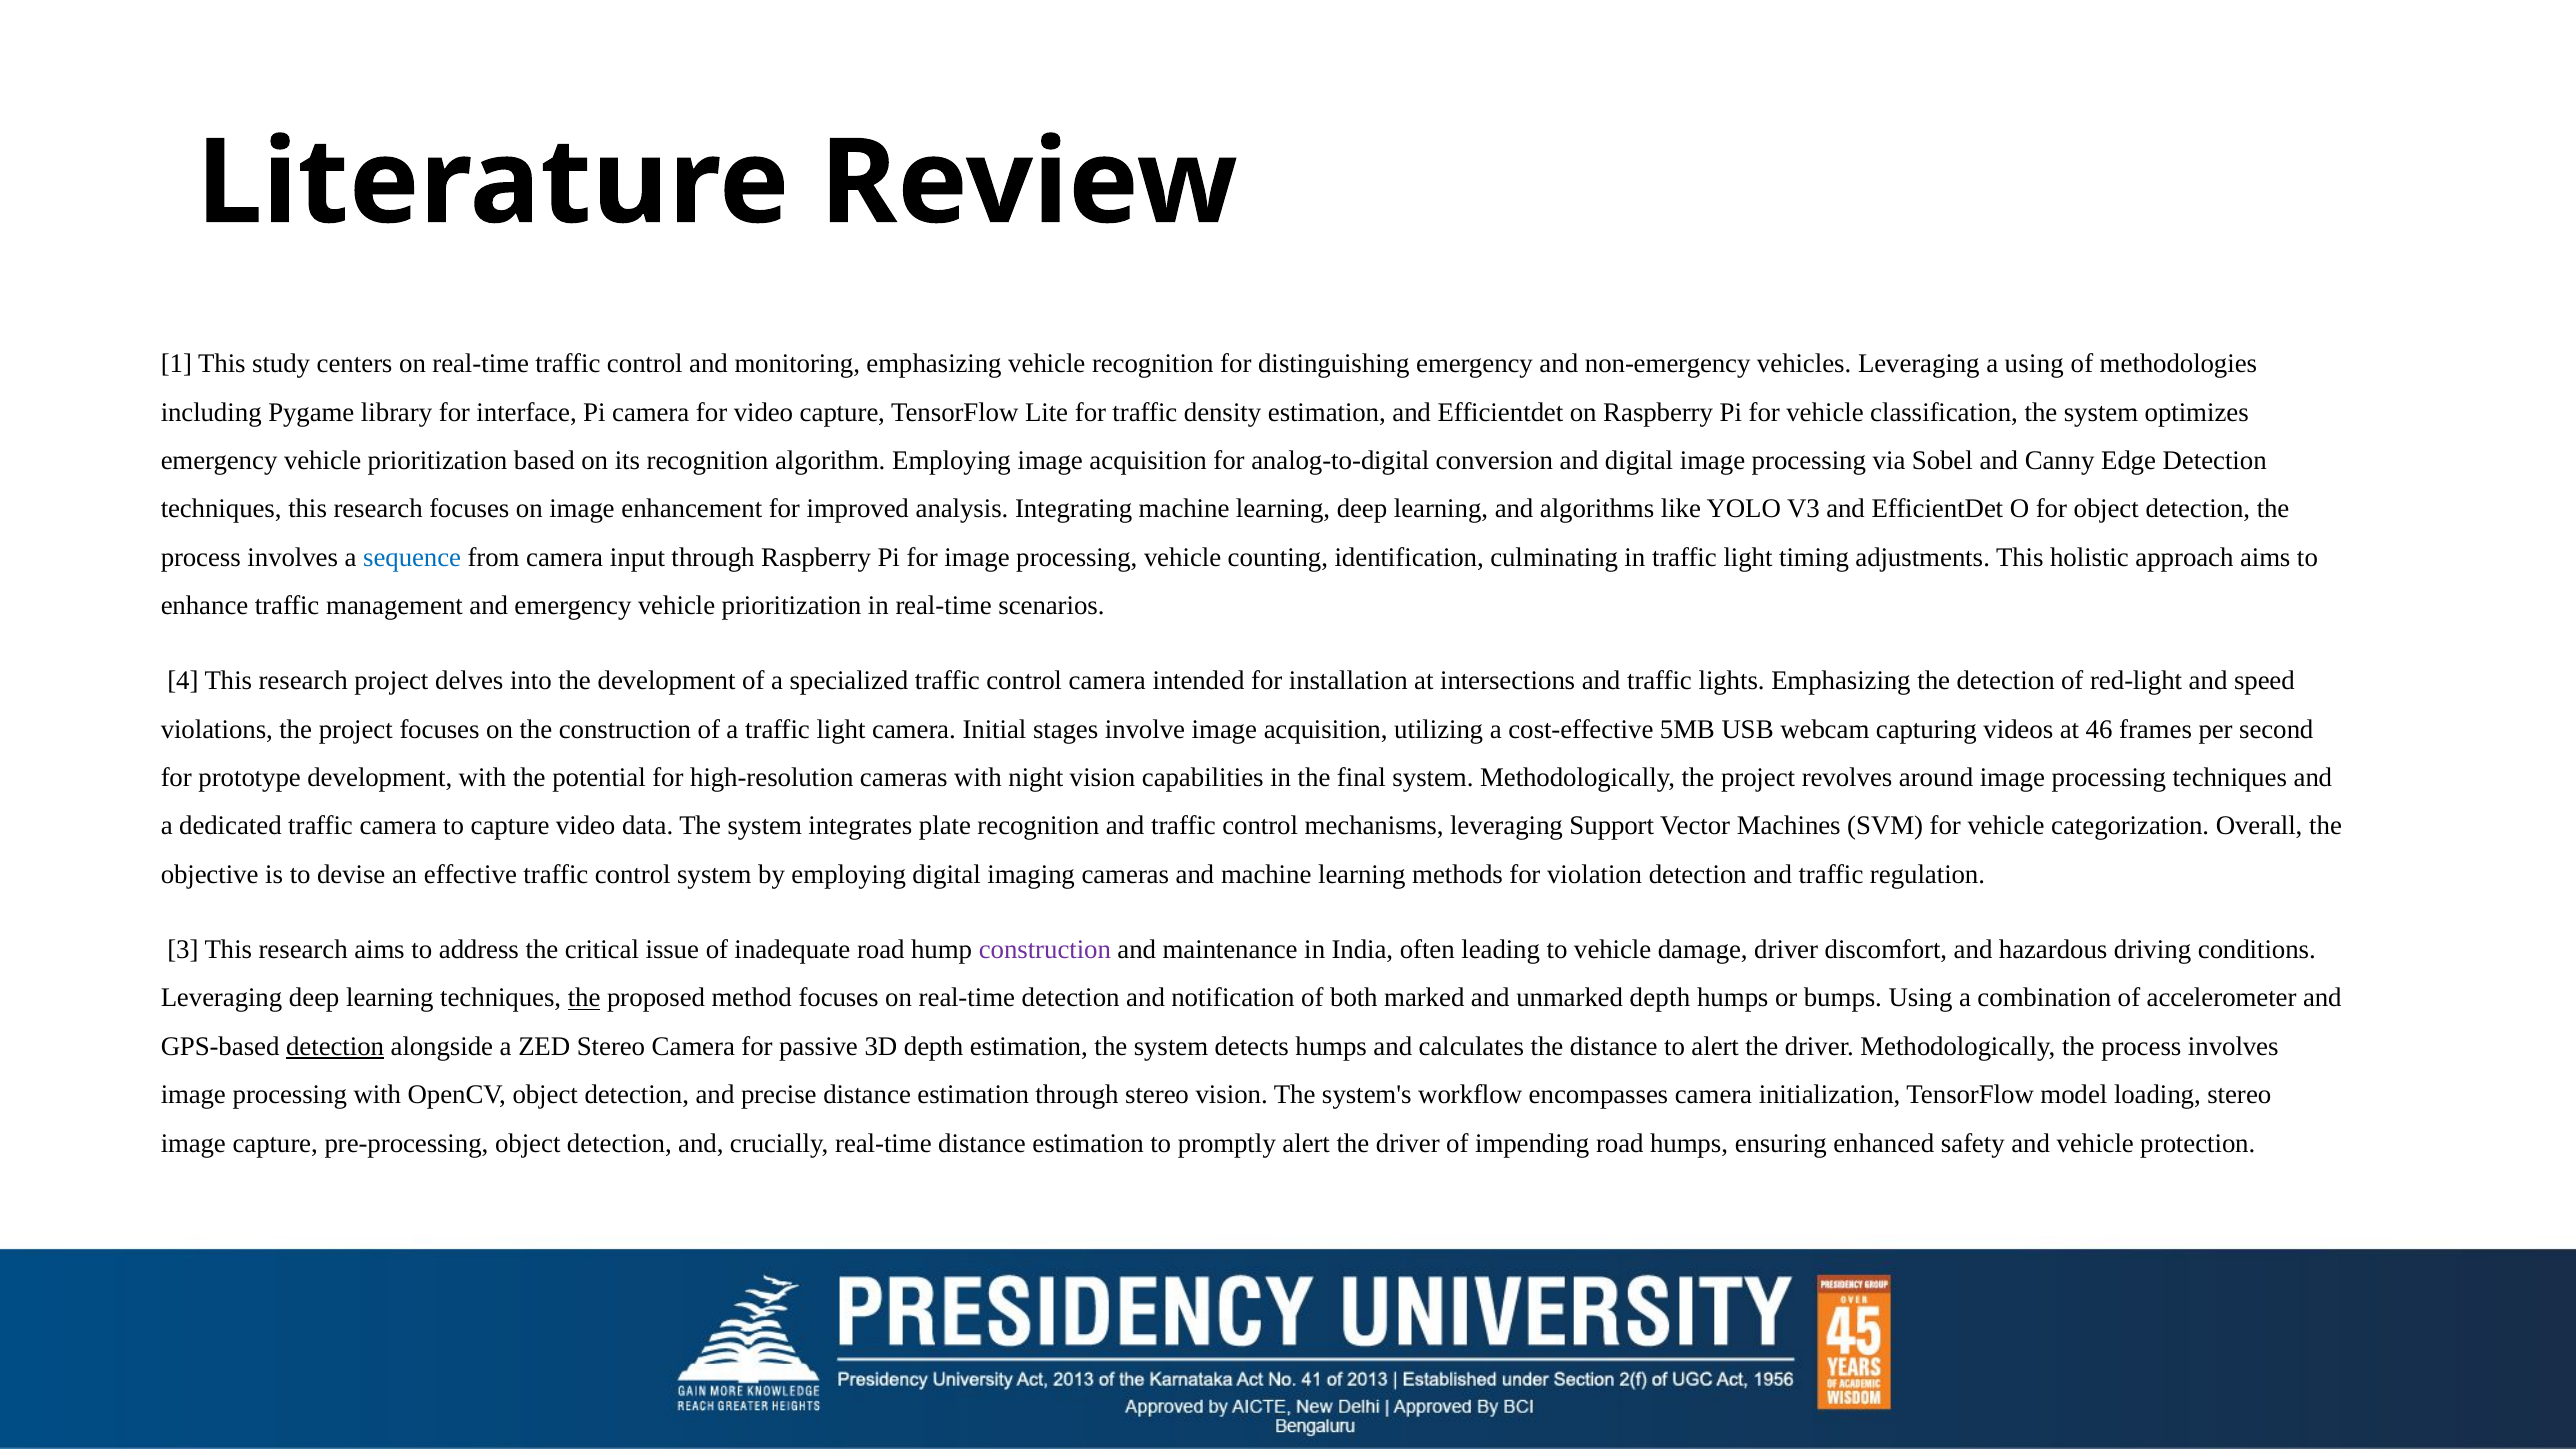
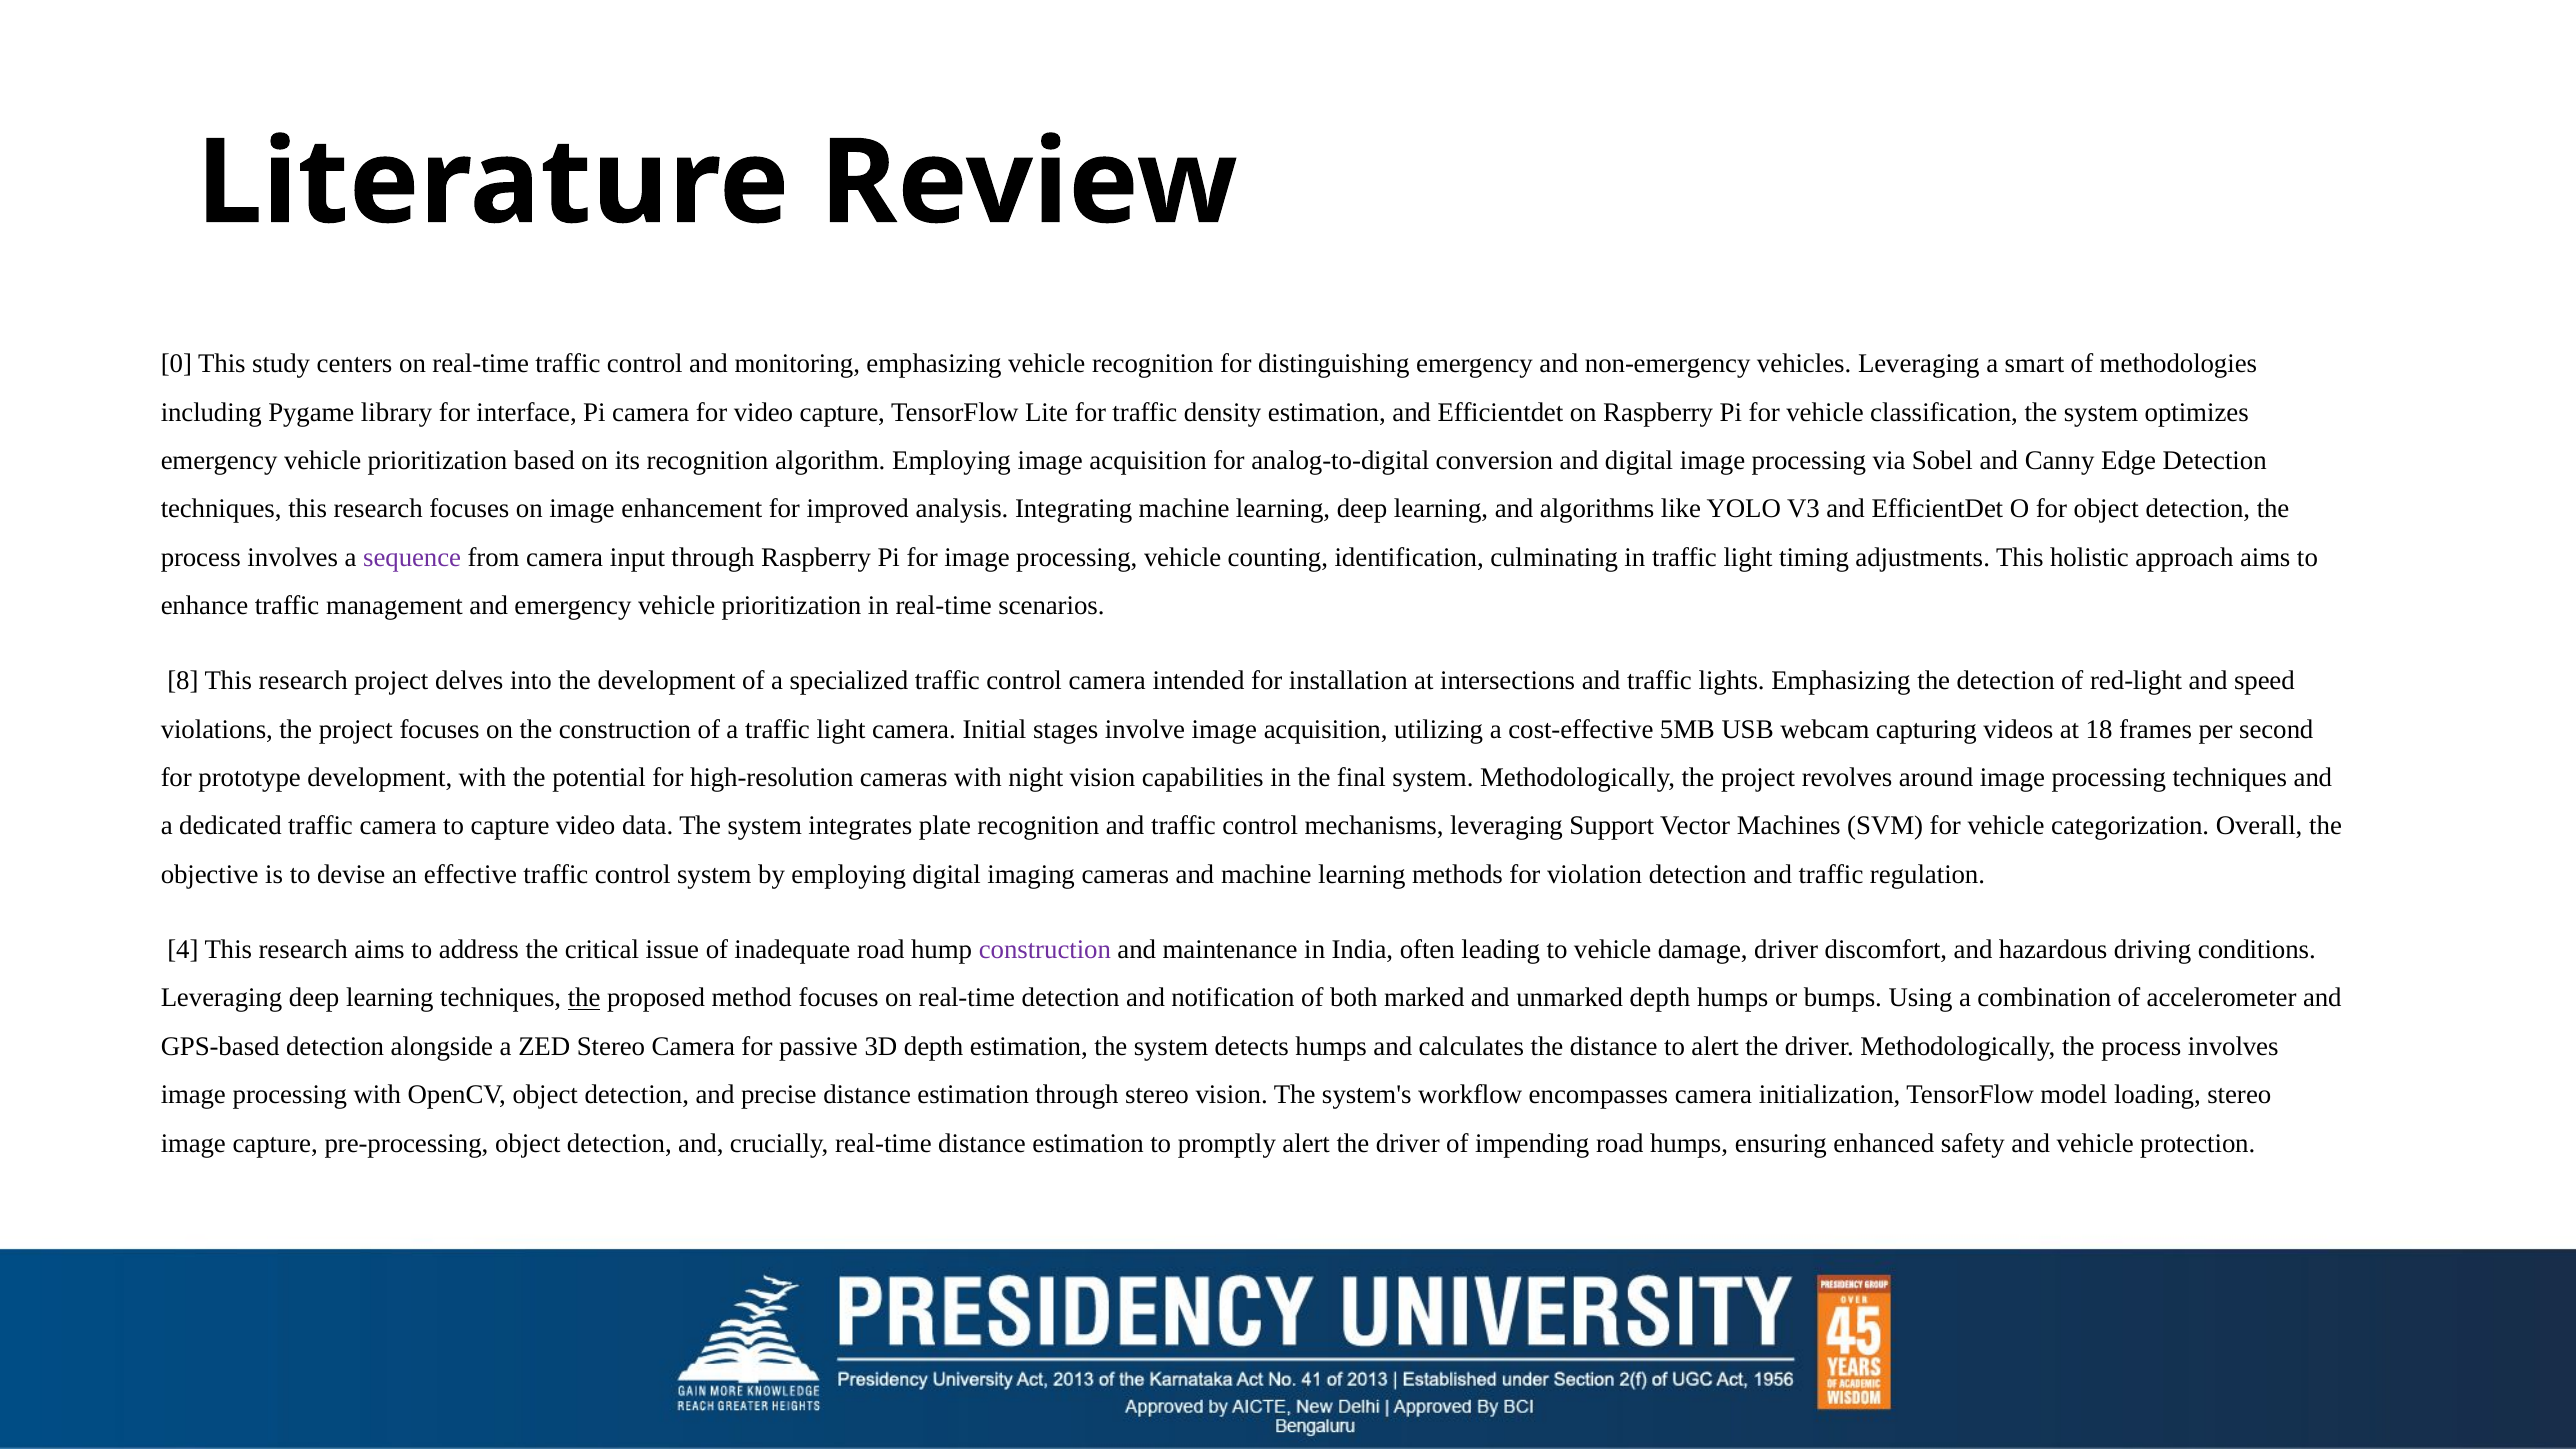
1: 1 -> 0 (176, 364)
a using: using -> smart (2034, 364)
sequence colour: blue -> purple (412, 557)
4: 4 -> 8 (183, 681)
46: 46 -> 18 (2099, 729)
3: 3 -> 4 (183, 950)
detection underline: present -> none (335, 1046)
